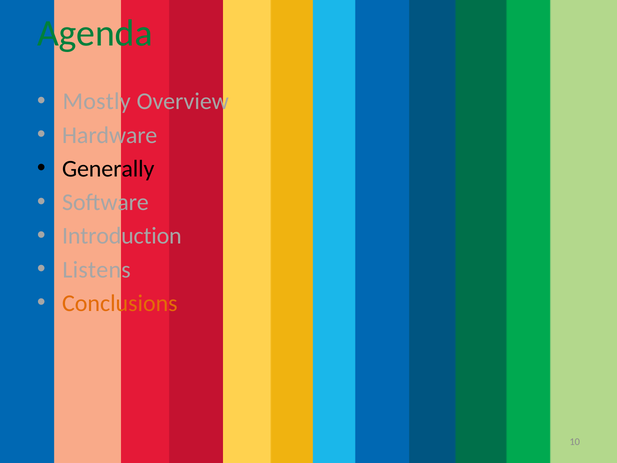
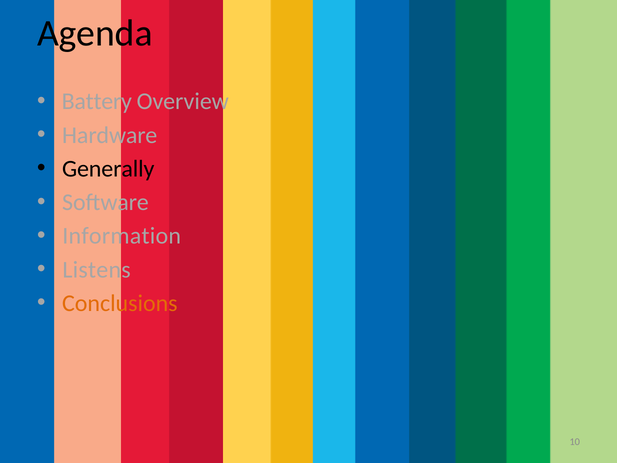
Agenda colour: green -> black (95, 33)
Mostly: Mostly -> Battery (97, 101)
Introduction: Introduction -> Information (122, 236)
